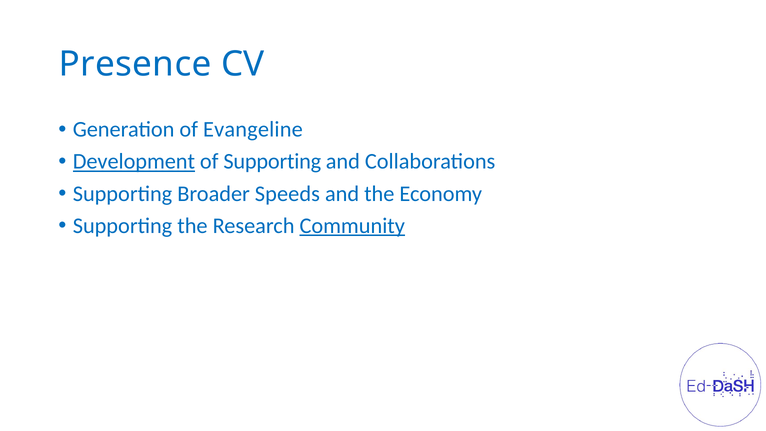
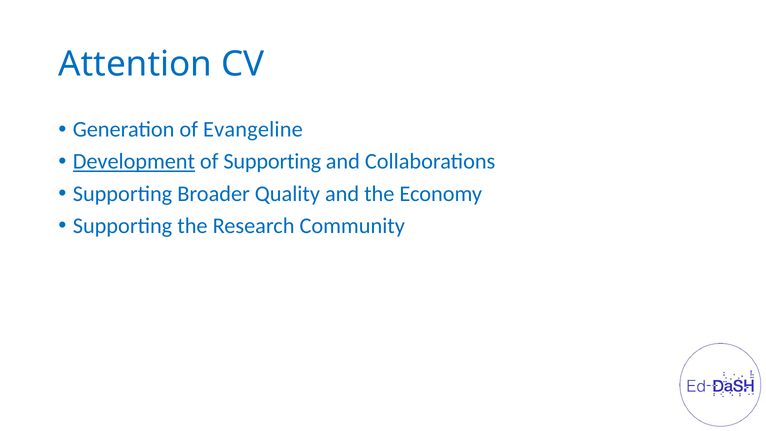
Presence: Presence -> Attention (135, 64)
Speeds: Speeds -> Quality (287, 194)
Community underline: present -> none (352, 226)
